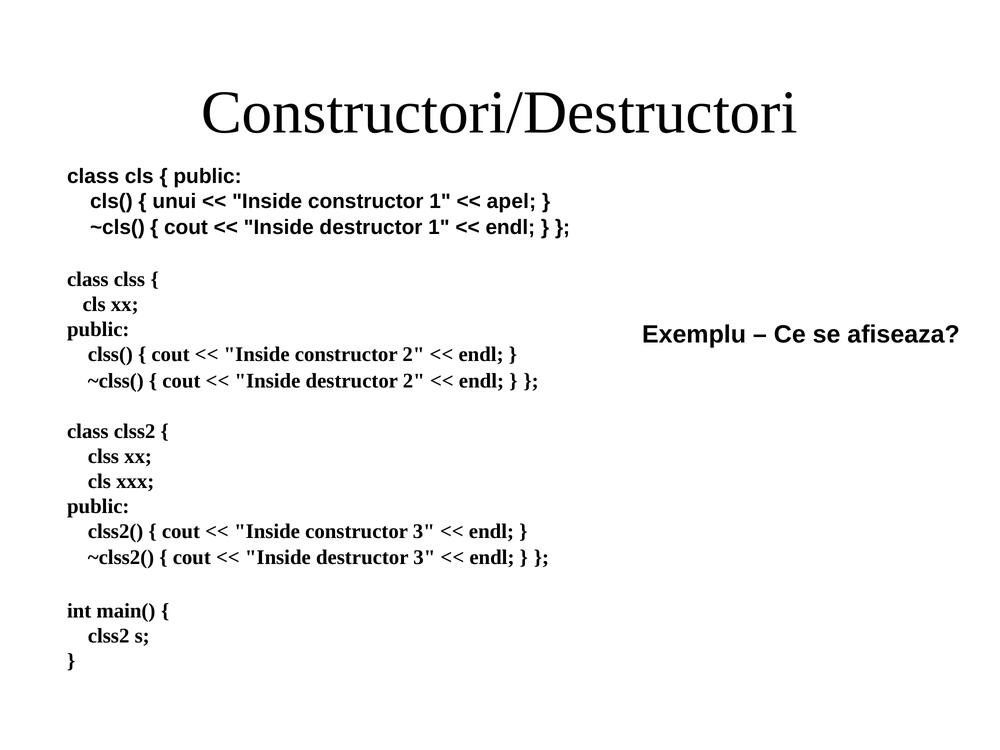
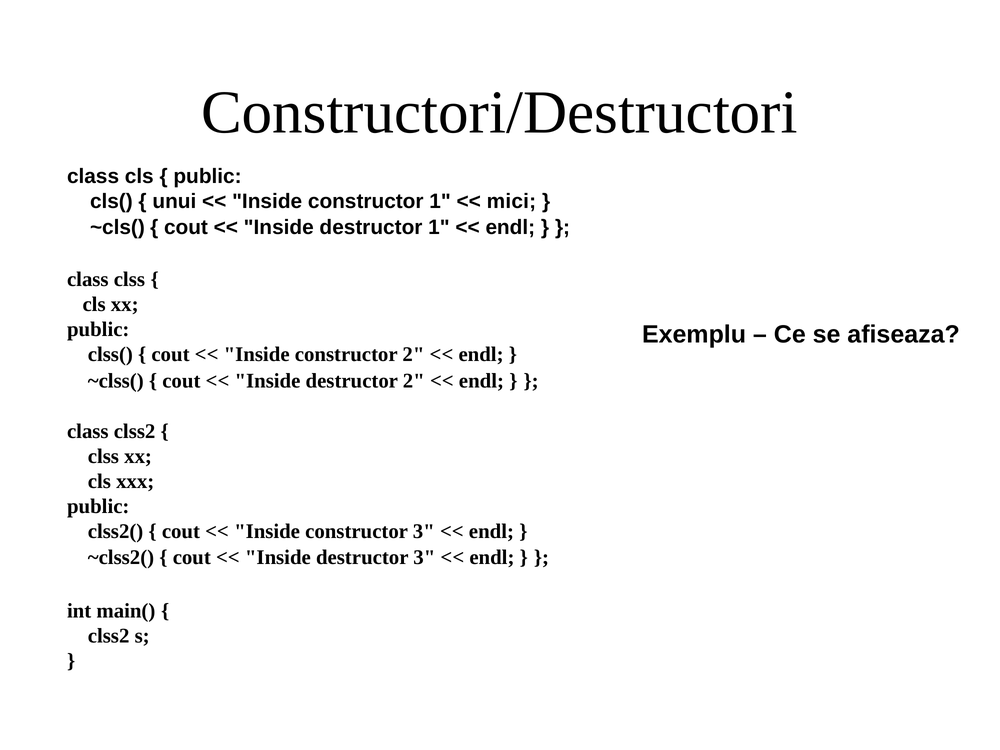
apel: apel -> mici (511, 201)
